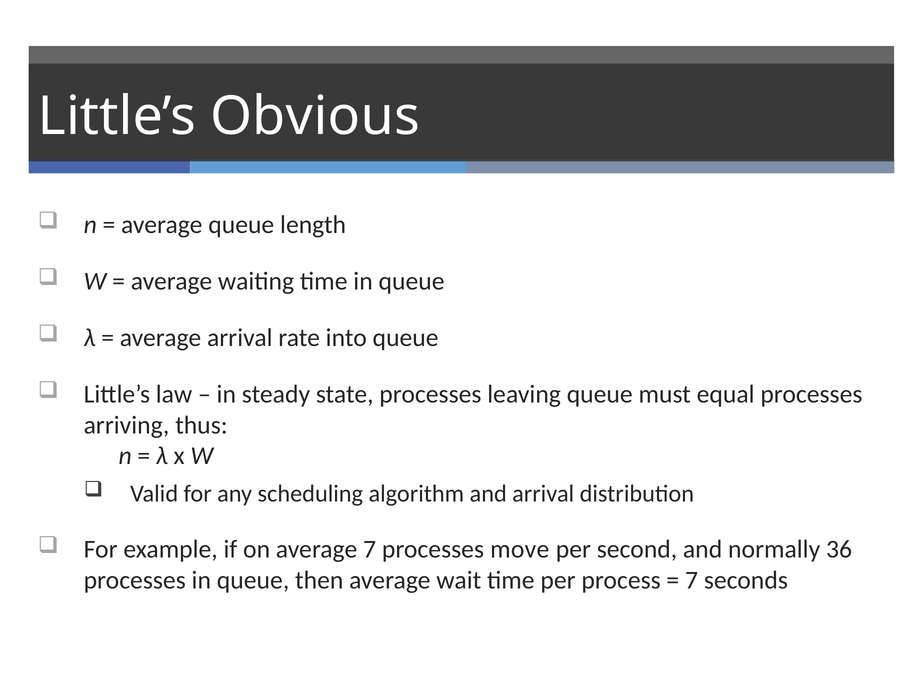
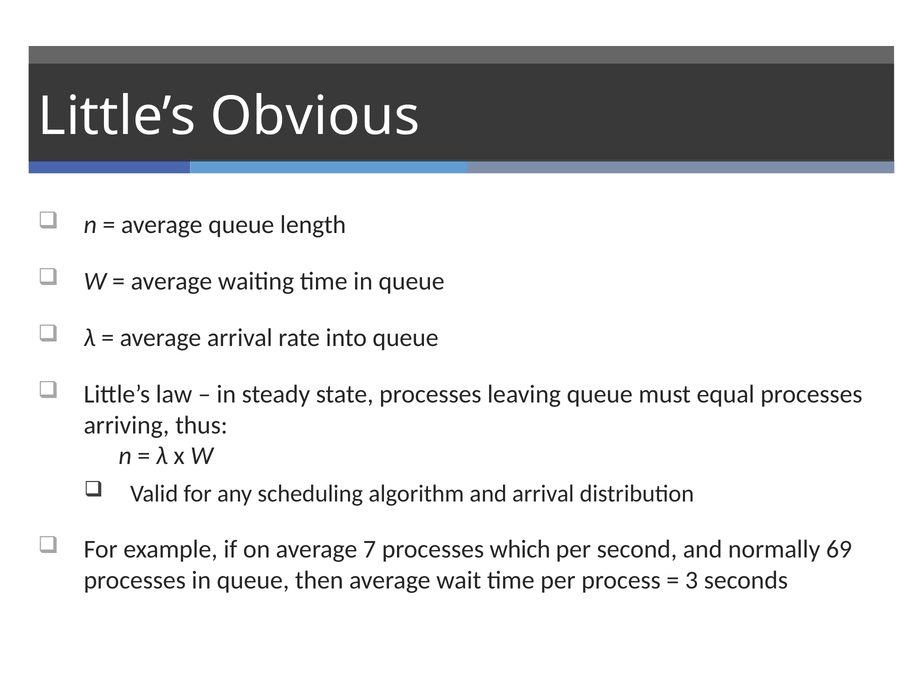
move: move -> which (520, 549)
36: 36 -> 69 (839, 549)
7: 7 -> 3 (692, 580)
